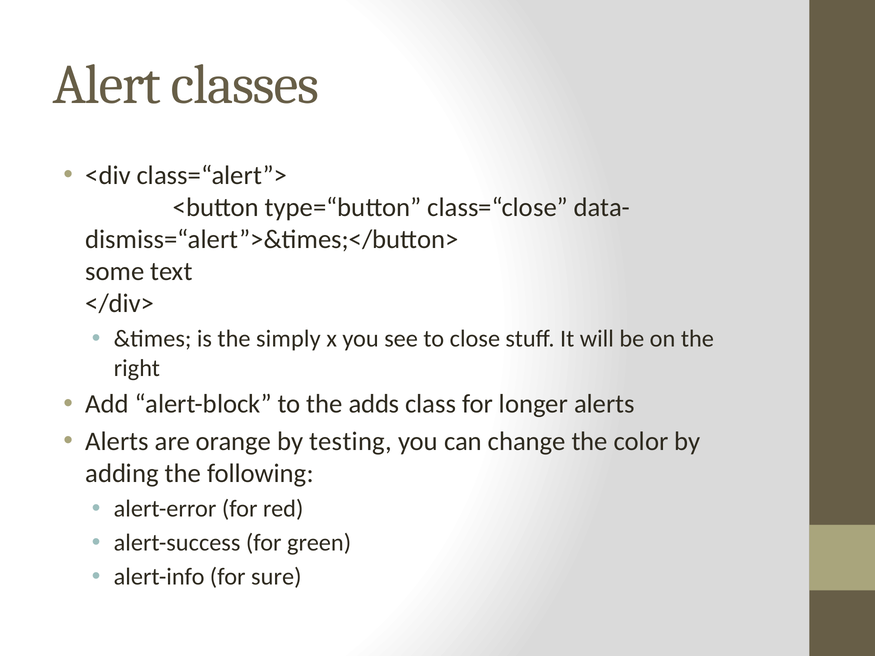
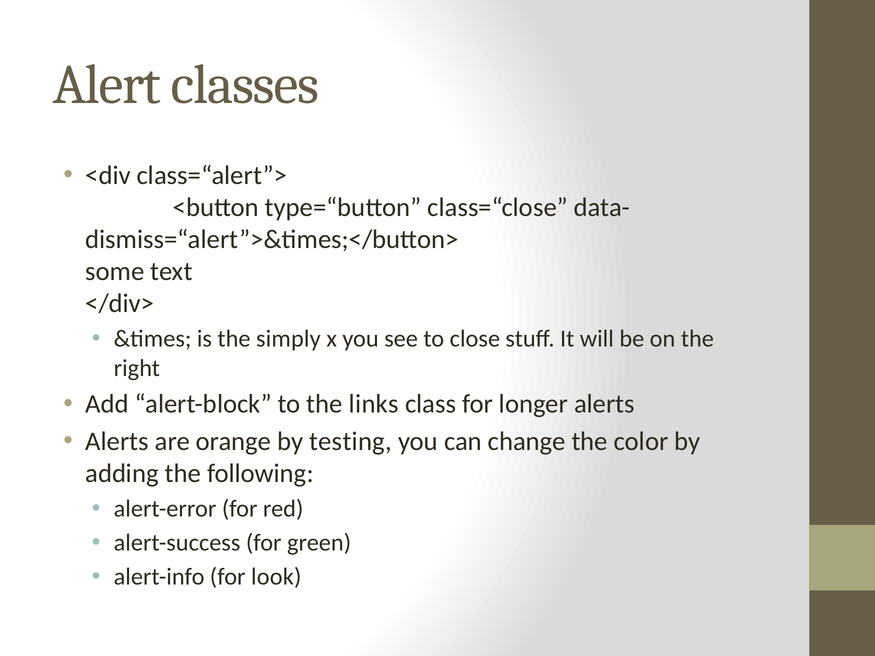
adds: adds -> links (374, 404)
sure: sure -> look (276, 577)
